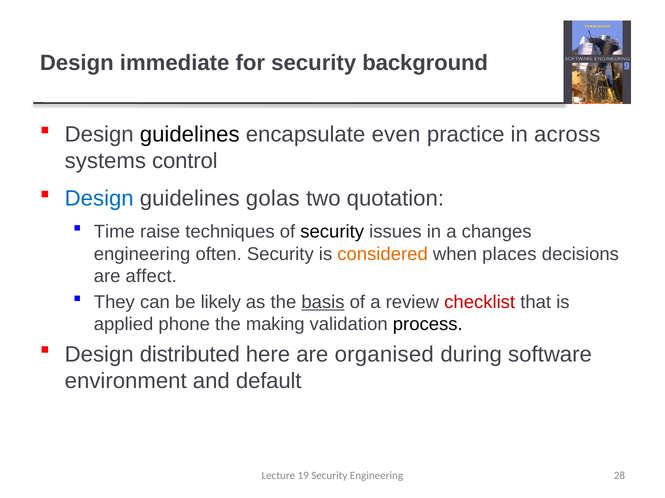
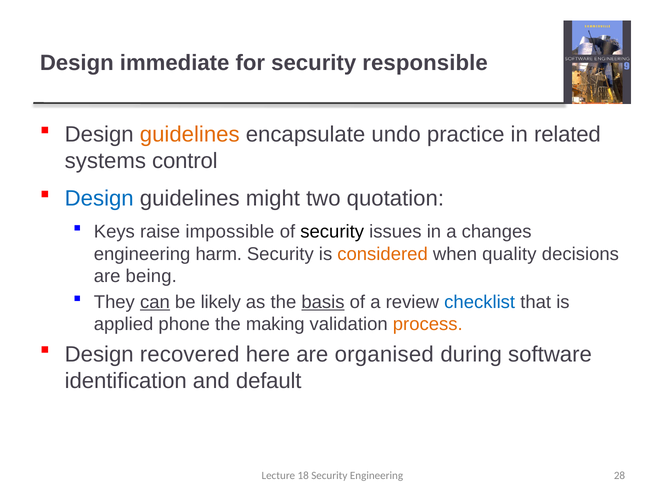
background: background -> responsible (425, 63)
guidelines colour: black -> orange (190, 135)
even: even -> undo (396, 135)
across: across -> related (567, 135)
golas: golas -> might (273, 199)
Time: Time -> Keys (114, 232)
techniques: techniques -> impossible (230, 232)
often: often -> harm (219, 254)
places: places -> quality (509, 254)
affect: affect -> being (151, 277)
can underline: none -> present (155, 302)
checklist colour: red -> blue (480, 302)
process colour: black -> orange (428, 325)
distributed: distributed -> recovered (190, 355)
environment: environment -> identification (126, 381)
19: 19 -> 18 (303, 476)
